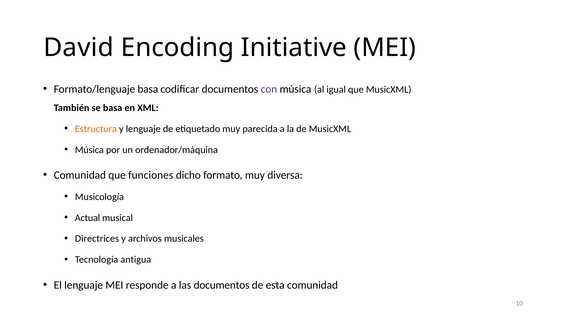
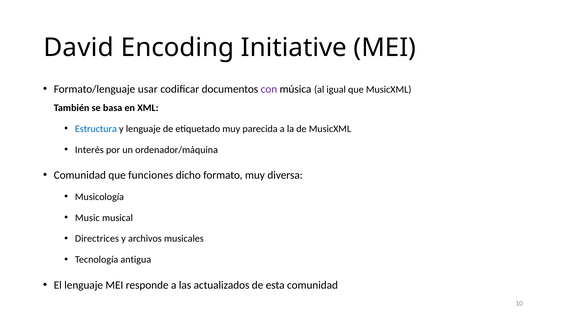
Formato/lenguaje basa: basa -> usar (148, 89)
Estructura colour: orange -> blue (96, 129)
Música: Música -> Interés (89, 150)
Actual: Actual -> Music (87, 218)
las documentos: documentos -> actualizados (222, 285)
